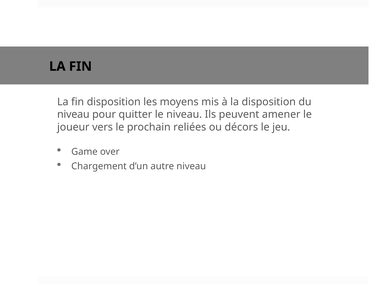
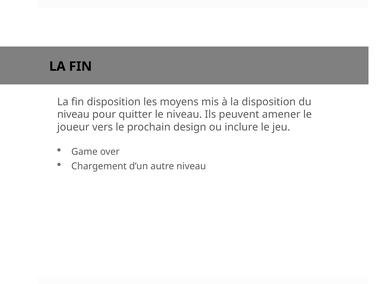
reliées: reliées -> design (190, 127)
décors: décors -> inclure (241, 127)
